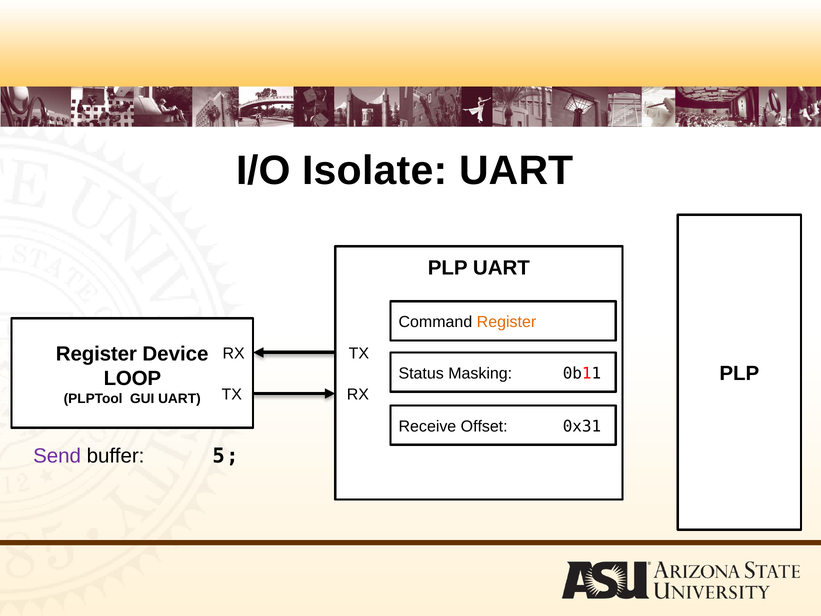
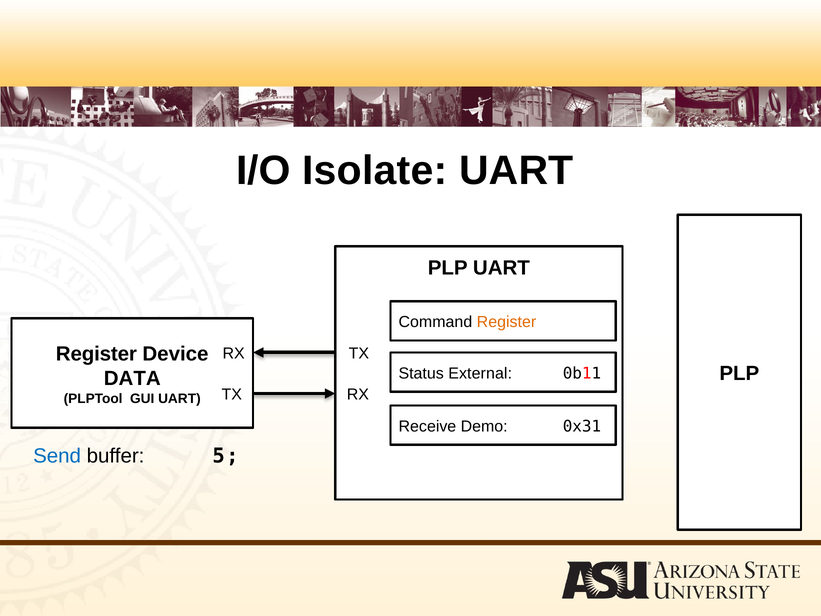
Masking: Masking -> External (480, 373)
LOOP: LOOP -> DATA (132, 378)
Offset: Offset -> Demo (484, 426)
Send colour: purple -> blue (57, 456)
